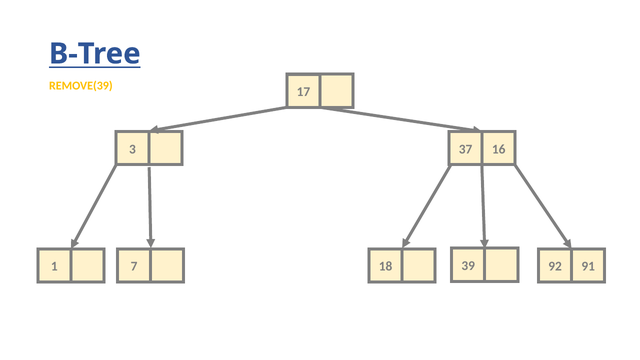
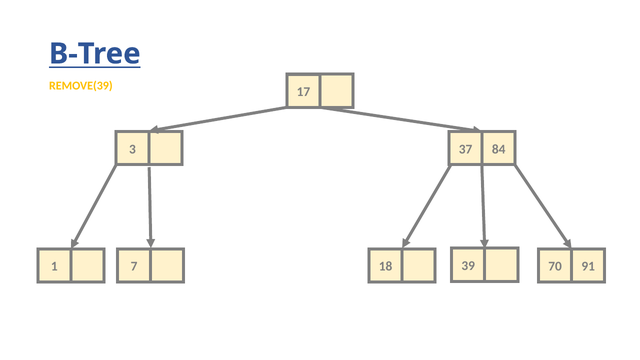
16: 16 -> 84 (499, 149)
92: 92 -> 70 (555, 266)
